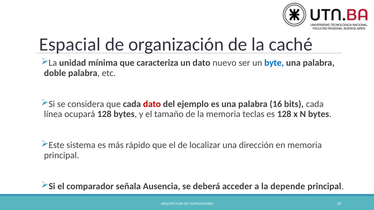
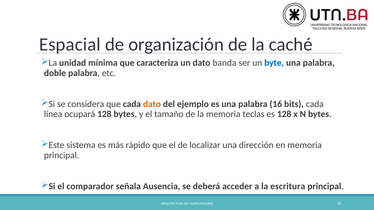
nuevo: nuevo -> banda (224, 63)
dato colour: red -> orange (152, 104)
depende: depende -> escritura (288, 187)
